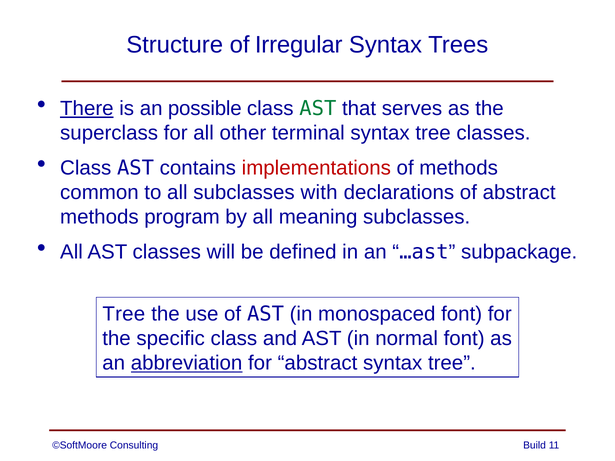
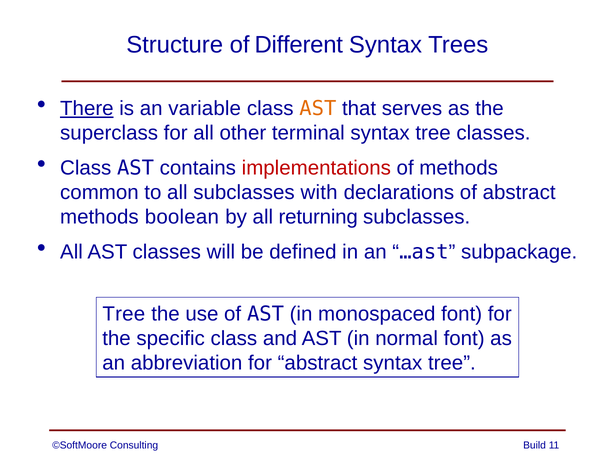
Irregular: Irregular -> Different (299, 45)
possible: possible -> variable (205, 109)
AST colour: green -> orange (318, 109)
program: program -> boolean (182, 217)
meaning: meaning -> returning (318, 217)
abbreviation underline: present -> none (187, 363)
